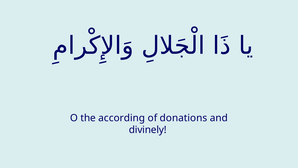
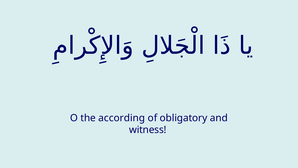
donations: donations -> obligatory (184, 118)
divinely: divinely -> witness (148, 130)
